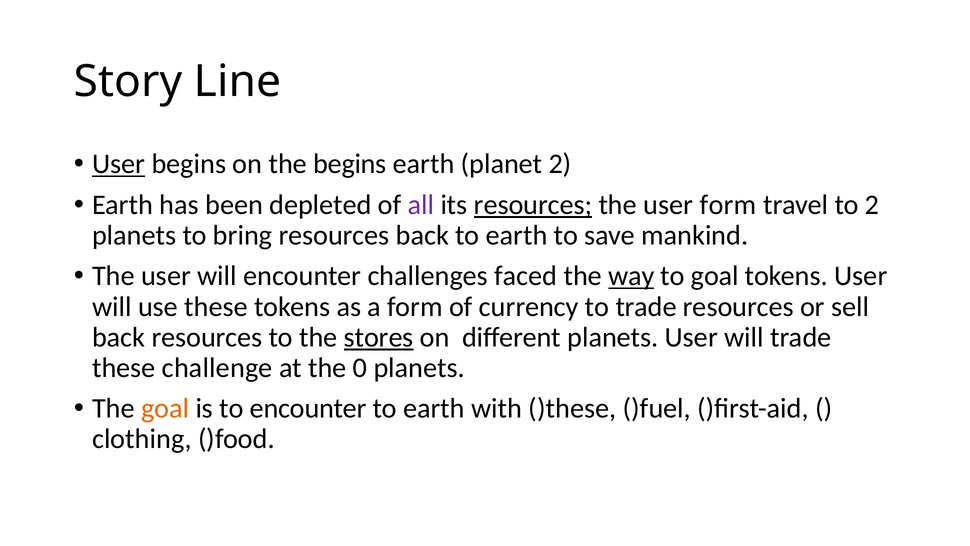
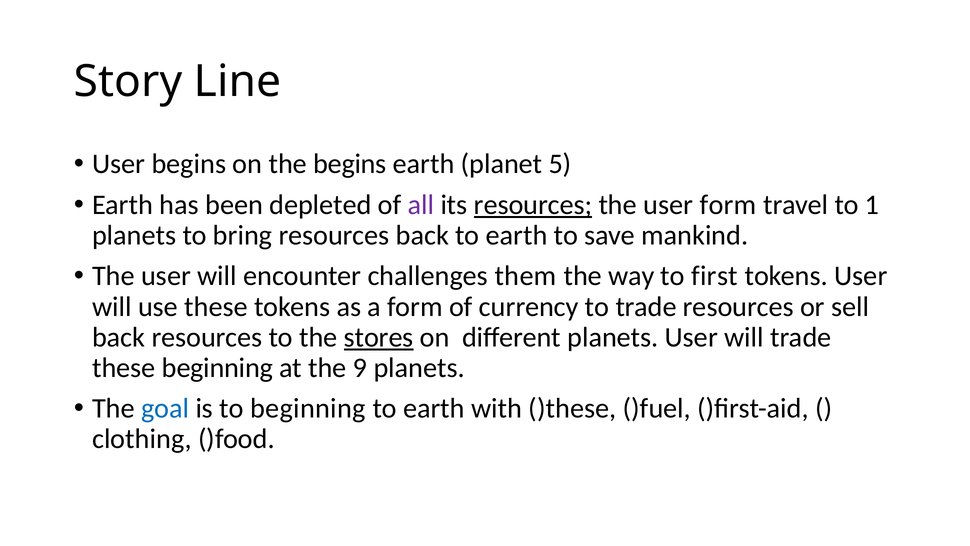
User underline: present -> none (119, 164)
planet 2: 2 -> 5 (560, 164)
to 2: 2 -> 1 (872, 205)
faced: faced -> them (526, 276)
way underline: present -> none (631, 276)
to goal: goal -> first (715, 276)
these challenge: challenge -> beginning (217, 368)
0: 0 -> 9 (360, 368)
goal colour: orange -> blue (165, 408)
to encounter: encounter -> beginning (308, 408)
